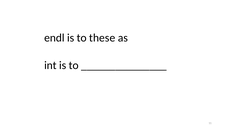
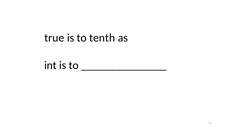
endl: endl -> true (54, 38)
these: these -> tenth (102, 38)
